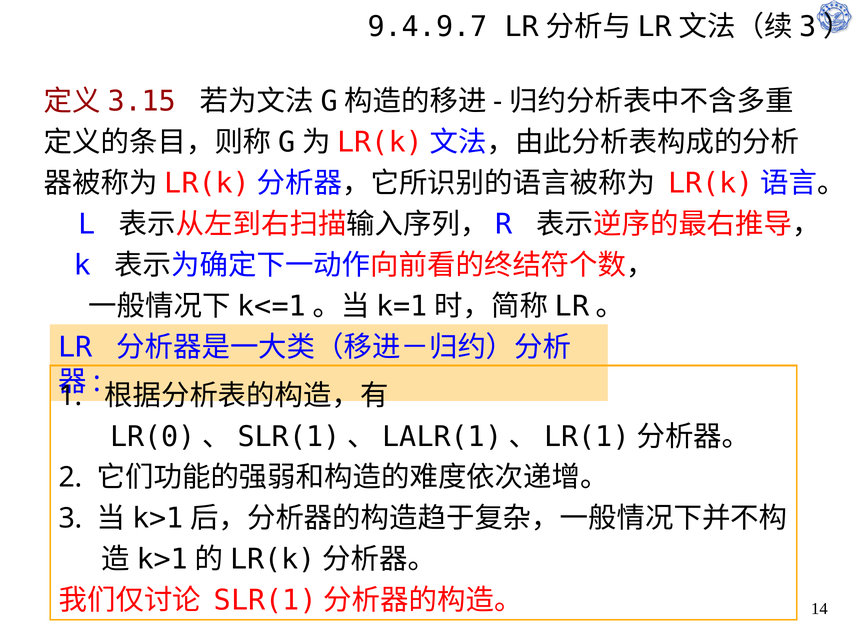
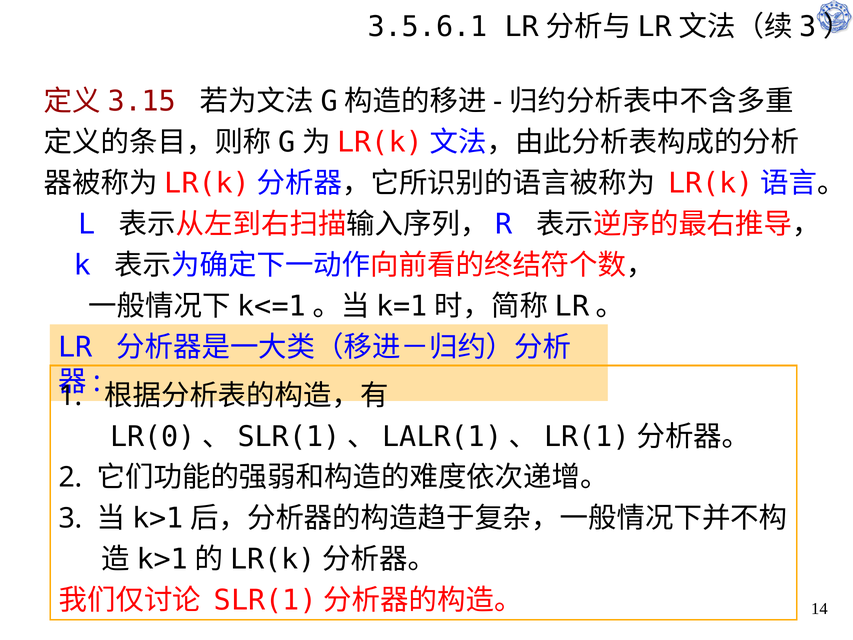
9.4.9.7: 9.4.9.7 -> 3.5.6.1 (428, 27)
